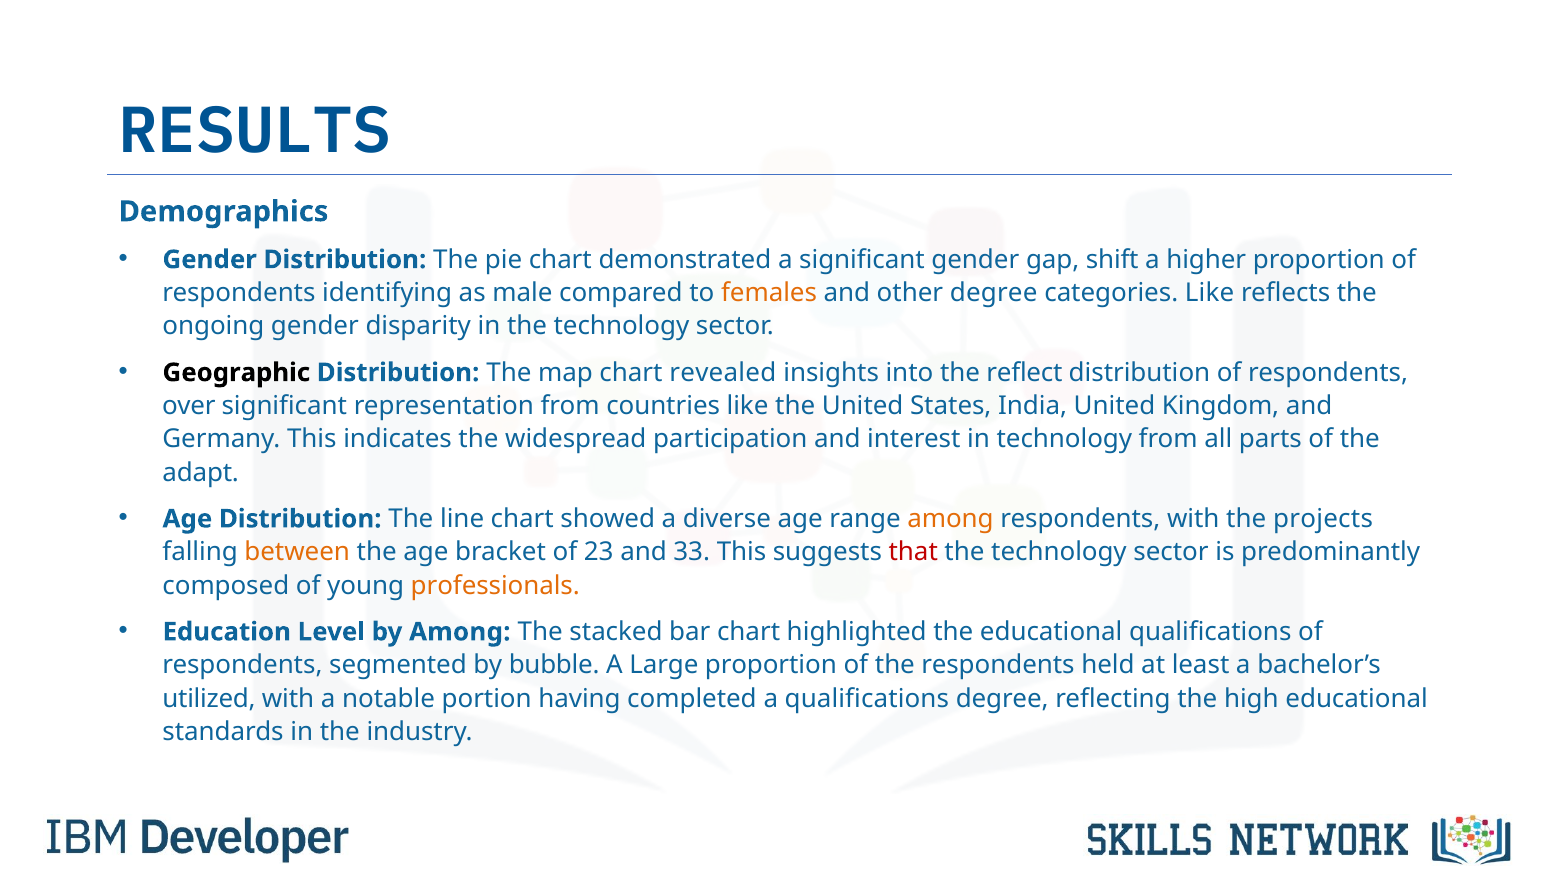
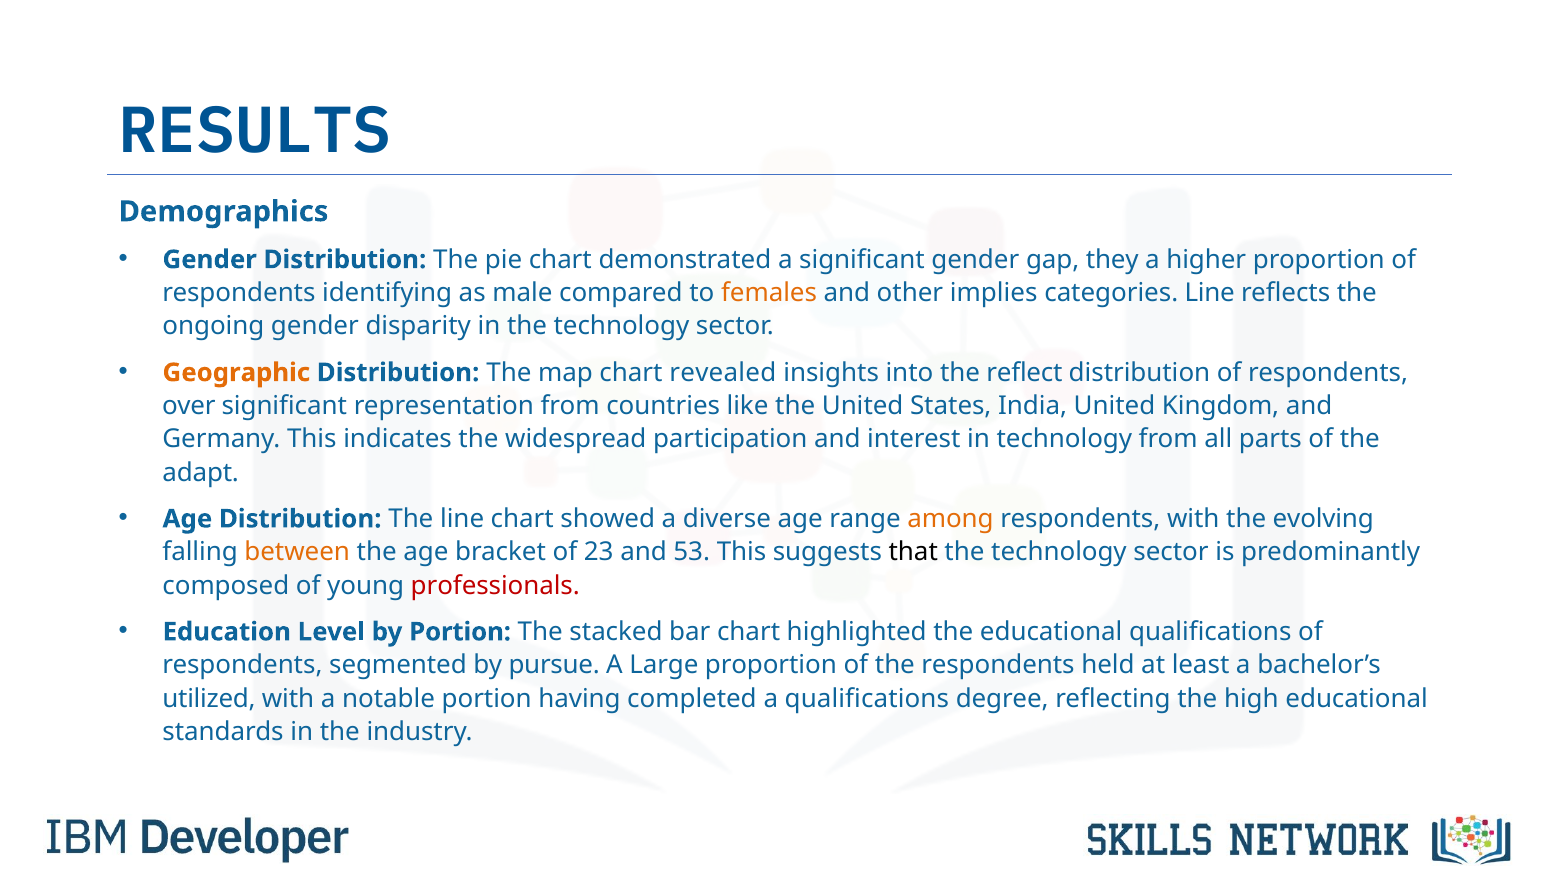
shift: shift -> they (1112, 260)
other degree: degree -> implies (994, 293)
categories Like: Like -> Line (1210, 293)
Geographic colour: black -> orange (236, 373)
projects: projects -> evolving (1323, 519)
33: 33 -> 53 (692, 552)
that colour: red -> black (913, 552)
professionals colour: orange -> red (495, 586)
by Among: Among -> Portion (460, 632)
bubble: bubble -> pursue (554, 665)
